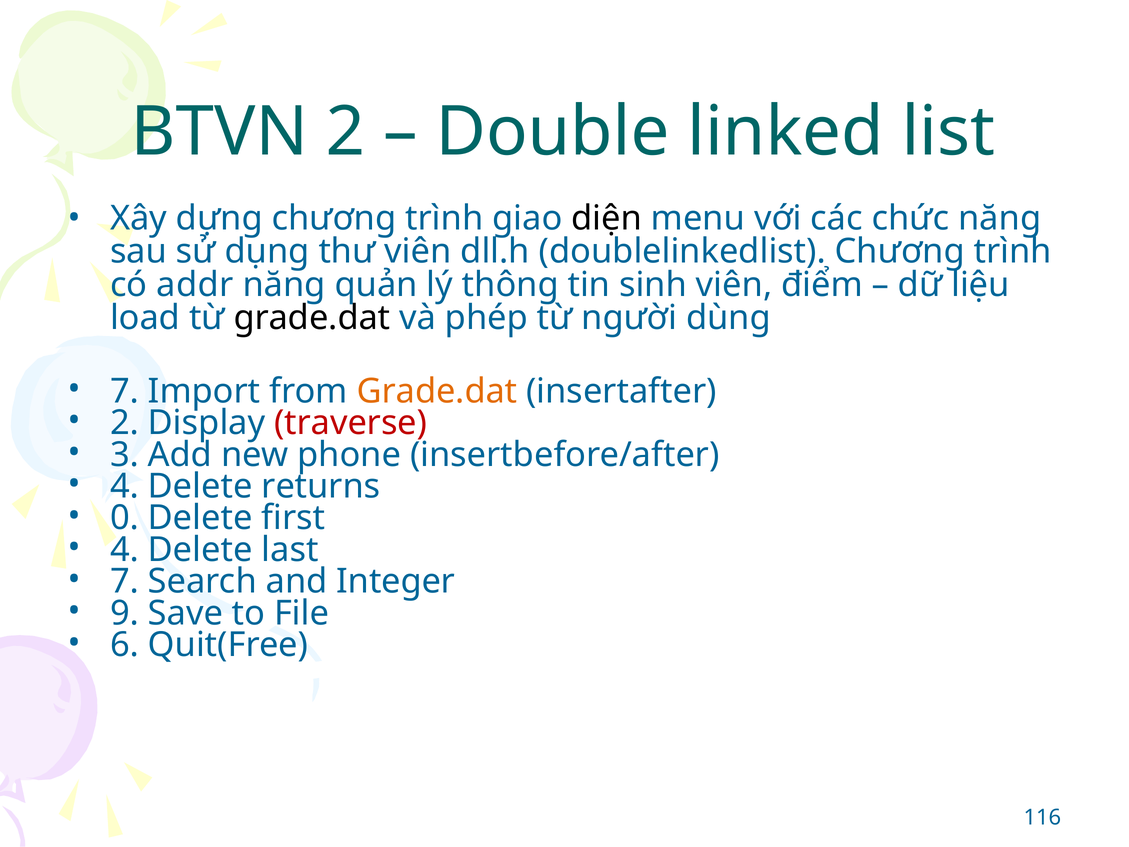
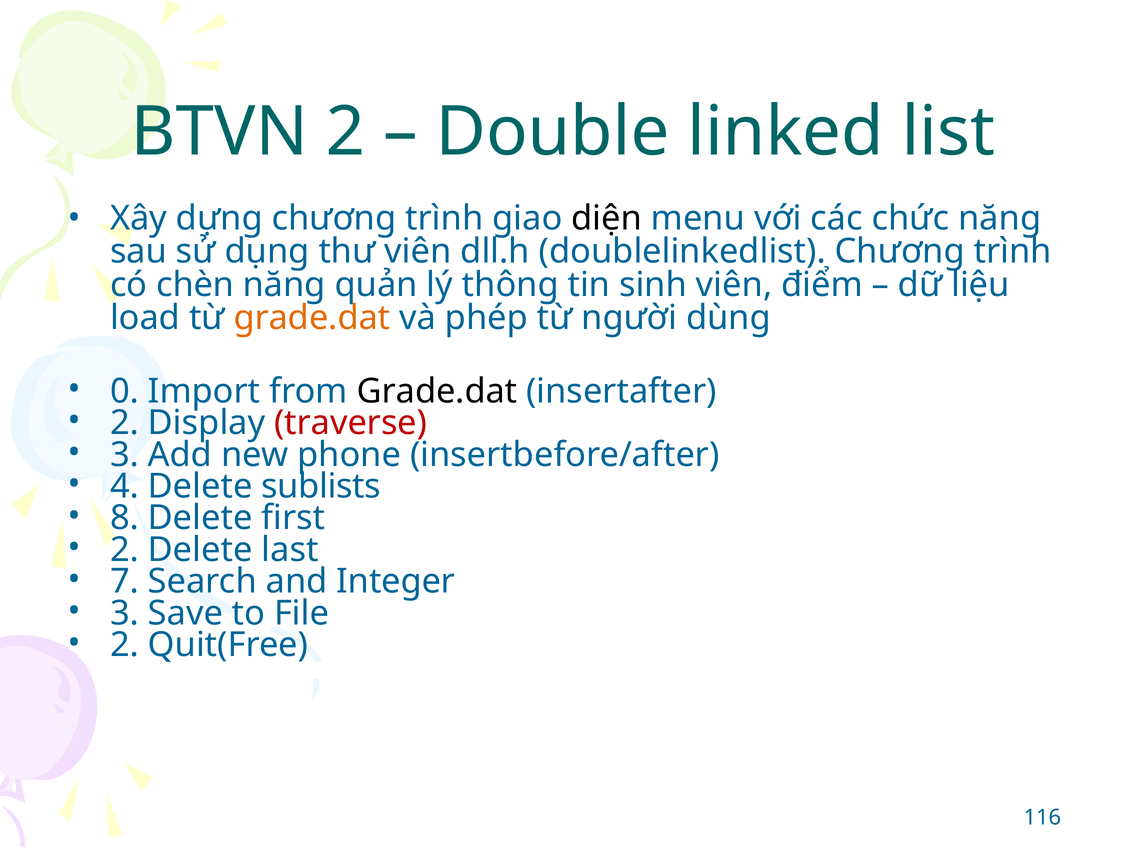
addr: addr -> chèn (195, 285)
grade.dat colour: black -> orange (312, 318)
7: 7 -> 0 (125, 391)
Grade.dat colour: orange -> black (437, 391)
returns: returns -> sublists (321, 486)
0: 0 -> 8 (125, 518)
4: 4 -> 2 (125, 550)
9: 9 -> 3 (125, 613)
6: 6 -> 2 (125, 645)
